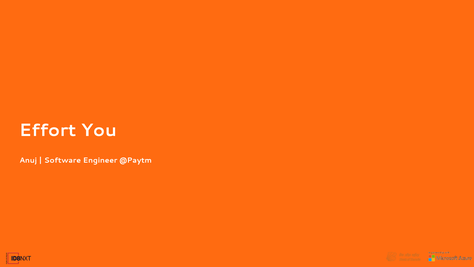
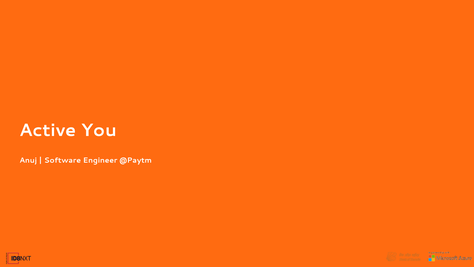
Effort: Effort -> Active (48, 130)
